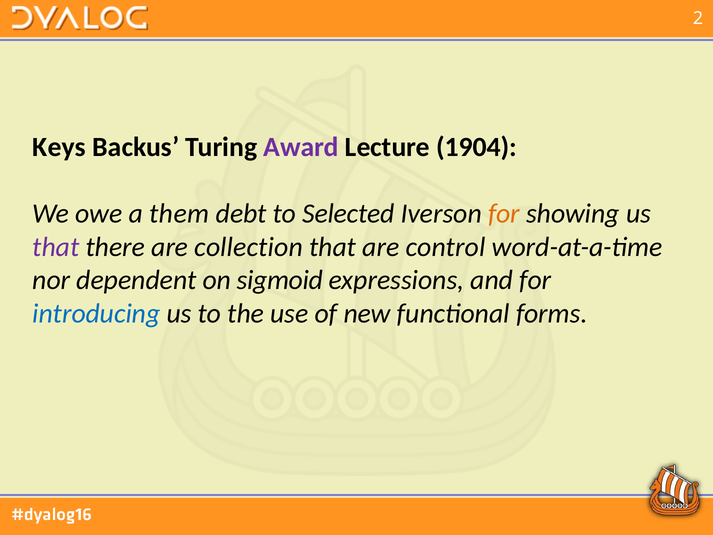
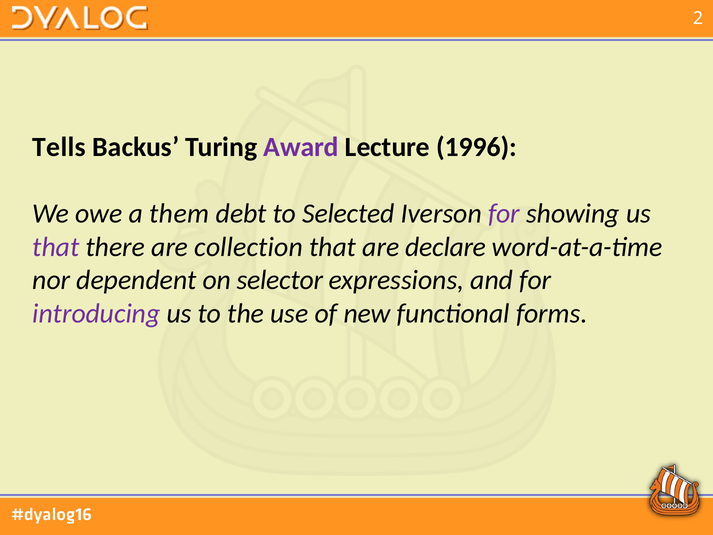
Keys: Keys -> Tells (59, 147)
1904: 1904 -> 1996 (477, 147)
for colour: orange -> purple (504, 214)
control: control -> declare (446, 247)
sigmoid: sigmoid -> selector (280, 280)
introducing colour: blue -> purple (96, 313)
